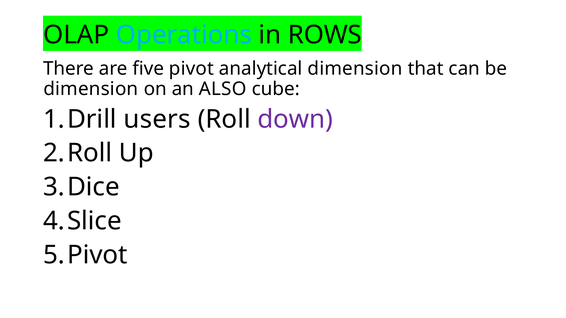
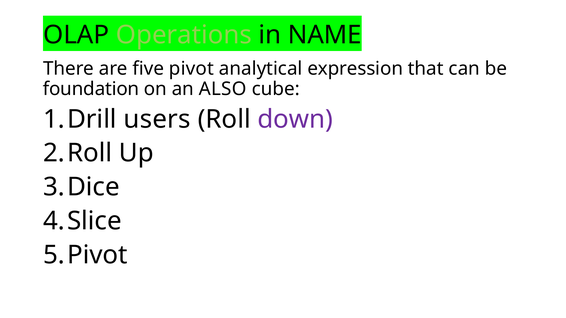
Operations colour: light blue -> light green (184, 35)
ROWS: ROWS -> NAME (325, 35)
analytical dimension: dimension -> expression (355, 69)
dimension: dimension -> foundation (91, 89)
